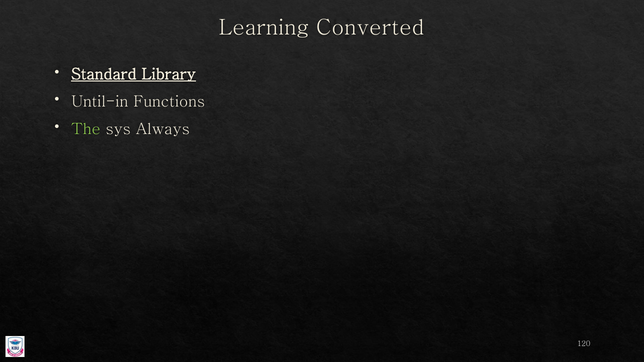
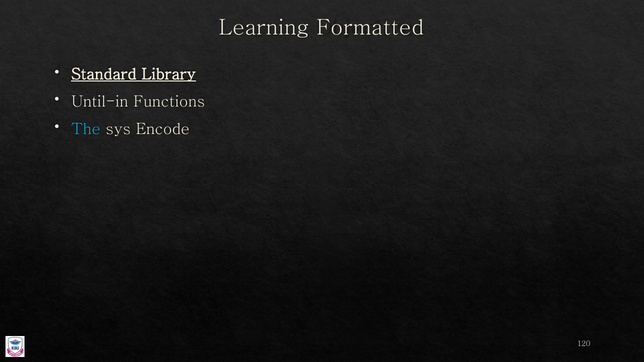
Converted: Converted -> Formatted (370, 27)
The colour: light green -> light blue (86, 129)
Always: Always -> Encode (163, 129)
